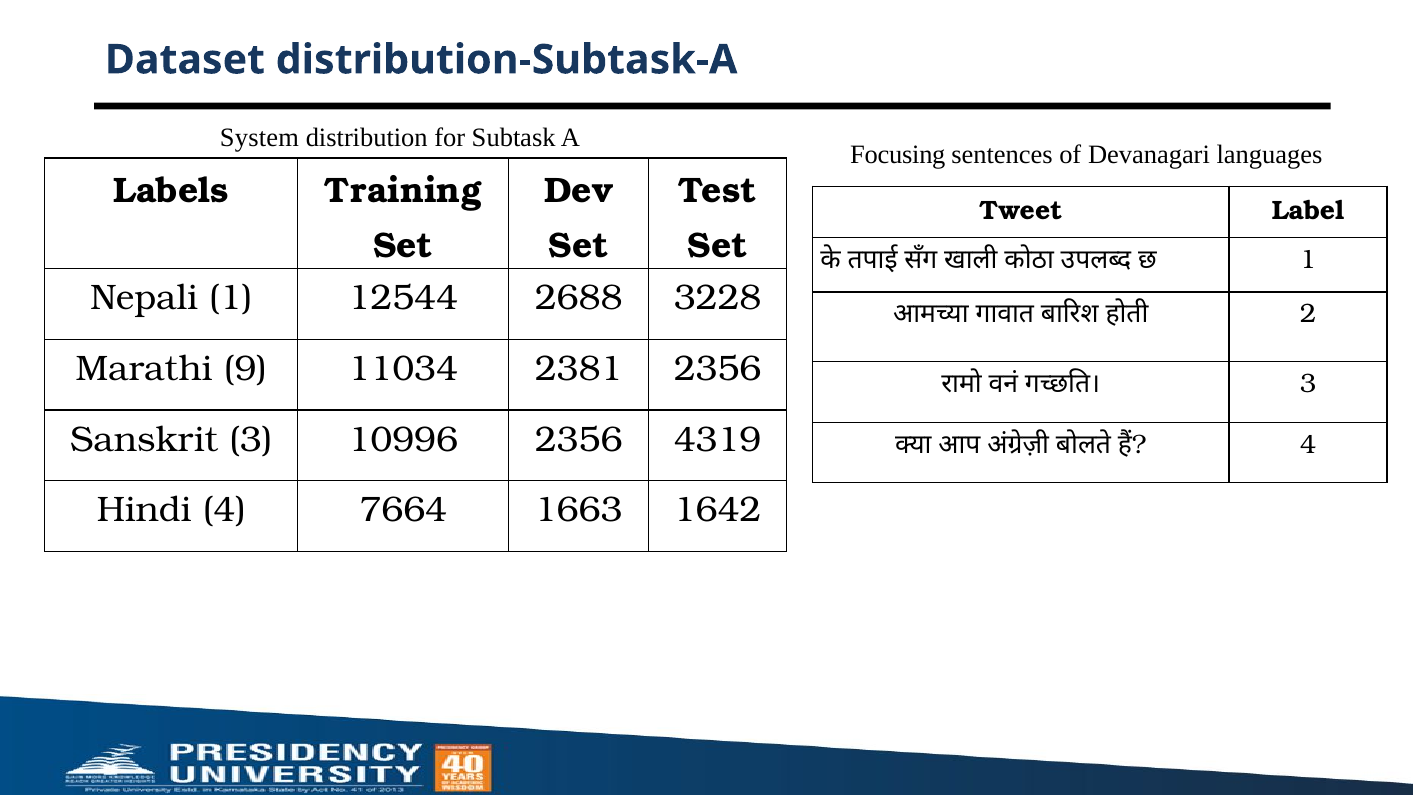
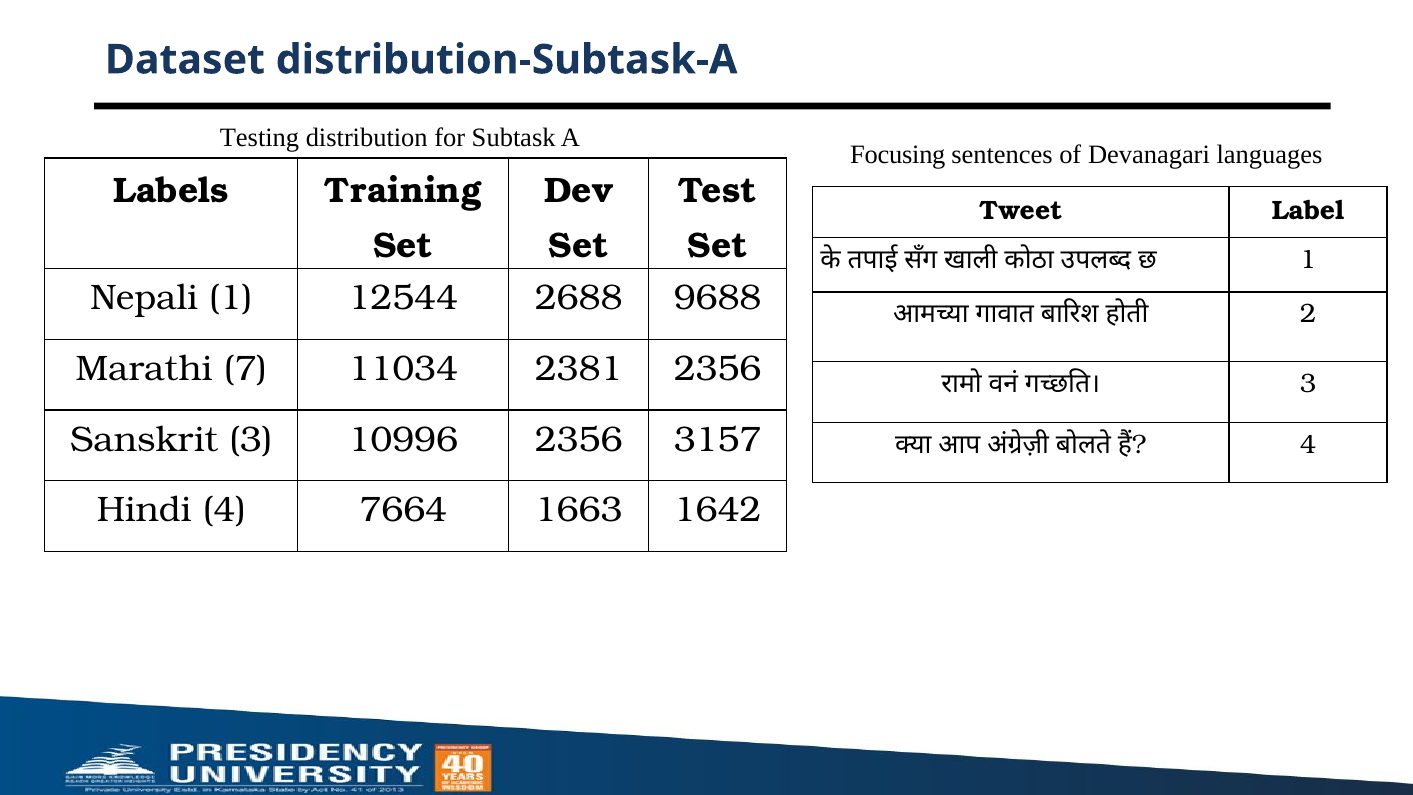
System: System -> Testing (259, 138)
3228: 3228 -> 9688 (718, 298)
9: 9 -> 7 (245, 369)
4319: 4319 -> 3157 (718, 439)
